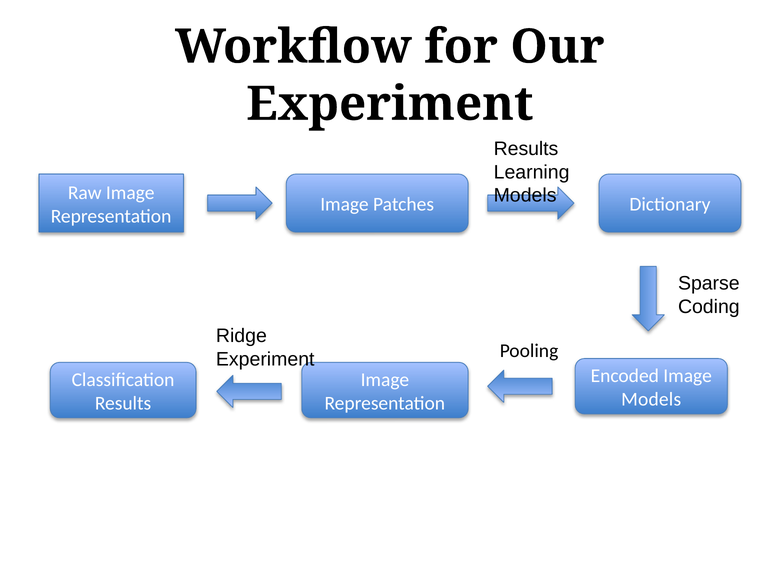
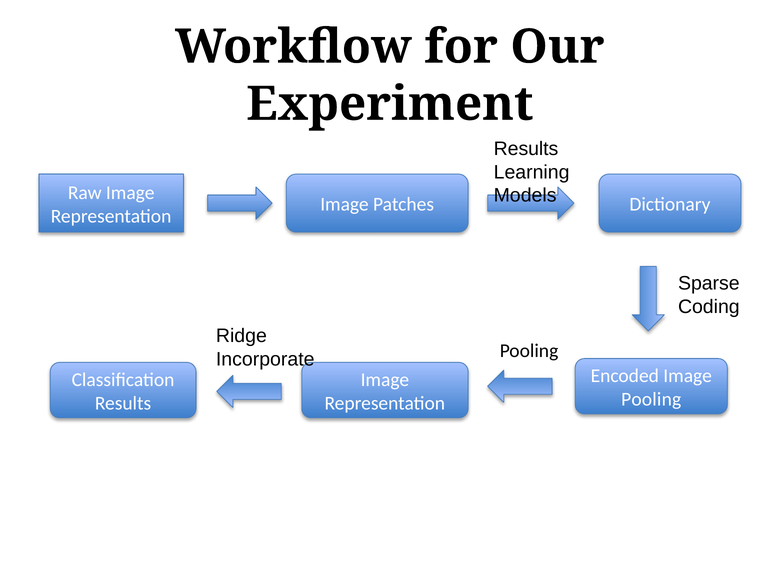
Experiment: Experiment -> Incorporate (265, 359)
Models: Models -> Pooling (651, 399)
